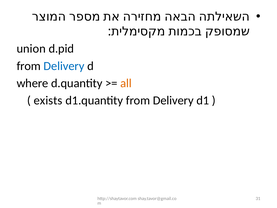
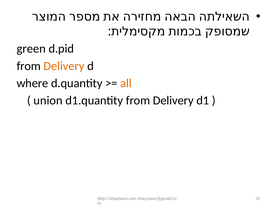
union: union -> green (31, 49)
Delivery colour: blue -> orange (64, 66)
exists: exists -> union (48, 100)
